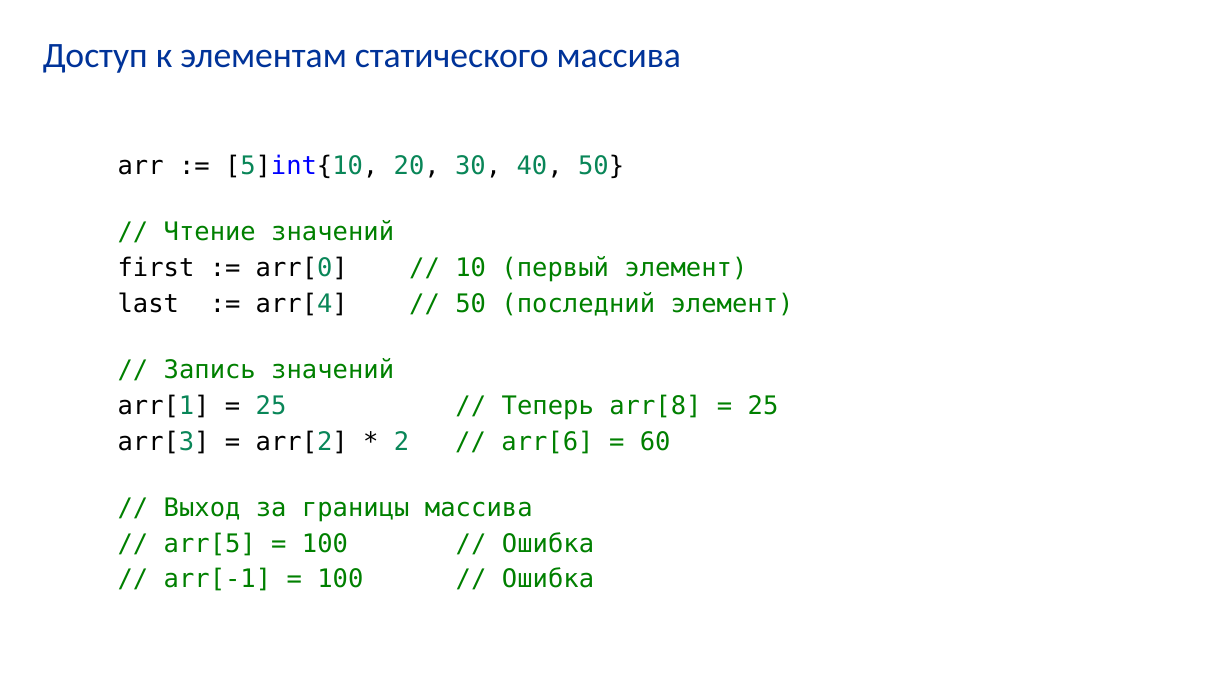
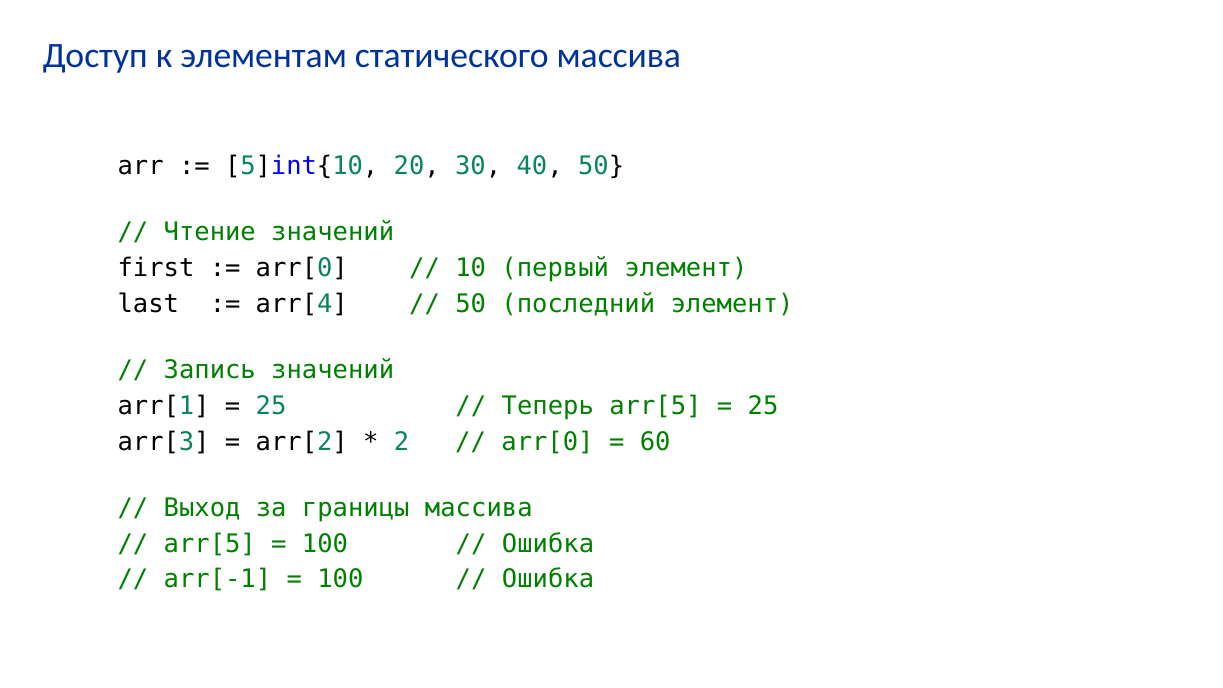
Теперь arr[8: arr[8 -> arr[5 (655, 406)
arr[6: arr[6 -> arr[0 (547, 442)
